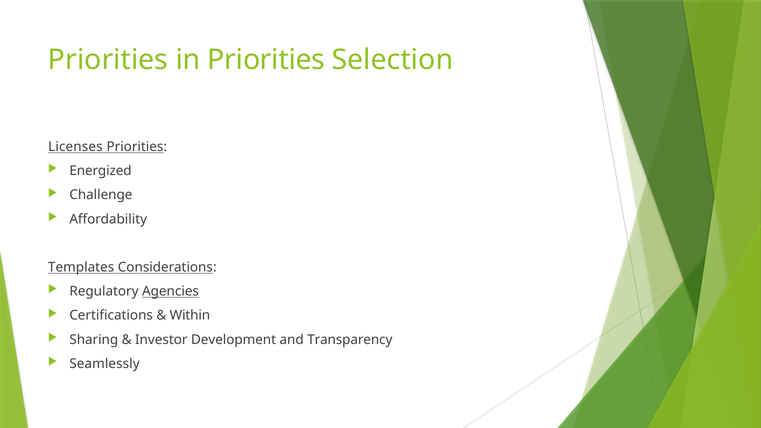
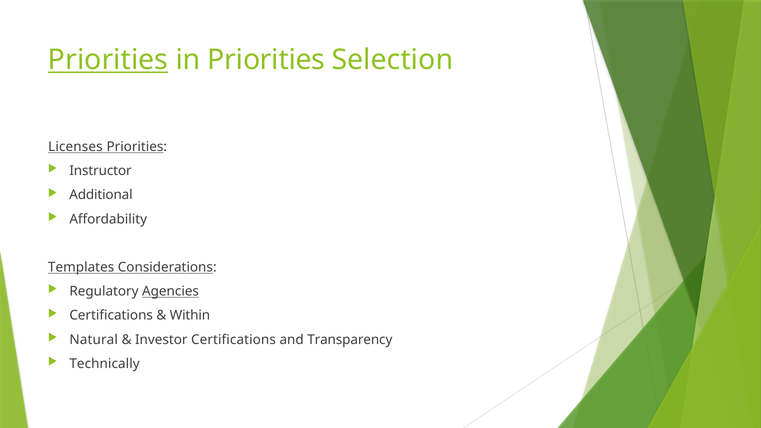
Priorities underline: none -> present (108, 60)
Energized: Energized -> Instructor (101, 171)
Challenge: Challenge -> Additional (101, 195)
Sharing: Sharing -> Natural (94, 340)
Investor Development: Development -> Certifications (233, 340)
Seamlessly: Seamlessly -> Technically (105, 364)
